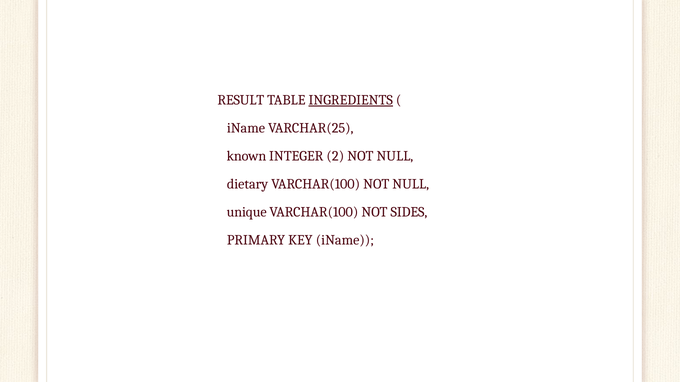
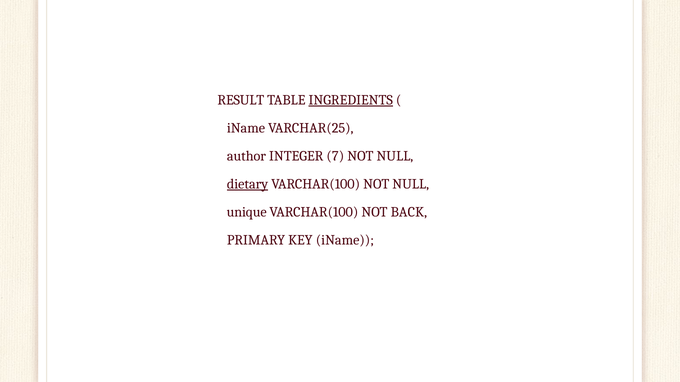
known: known -> author (246, 156)
2: 2 -> 7 (335, 156)
dietary underline: none -> present (248, 184)
SIDES: SIDES -> BACK (409, 212)
